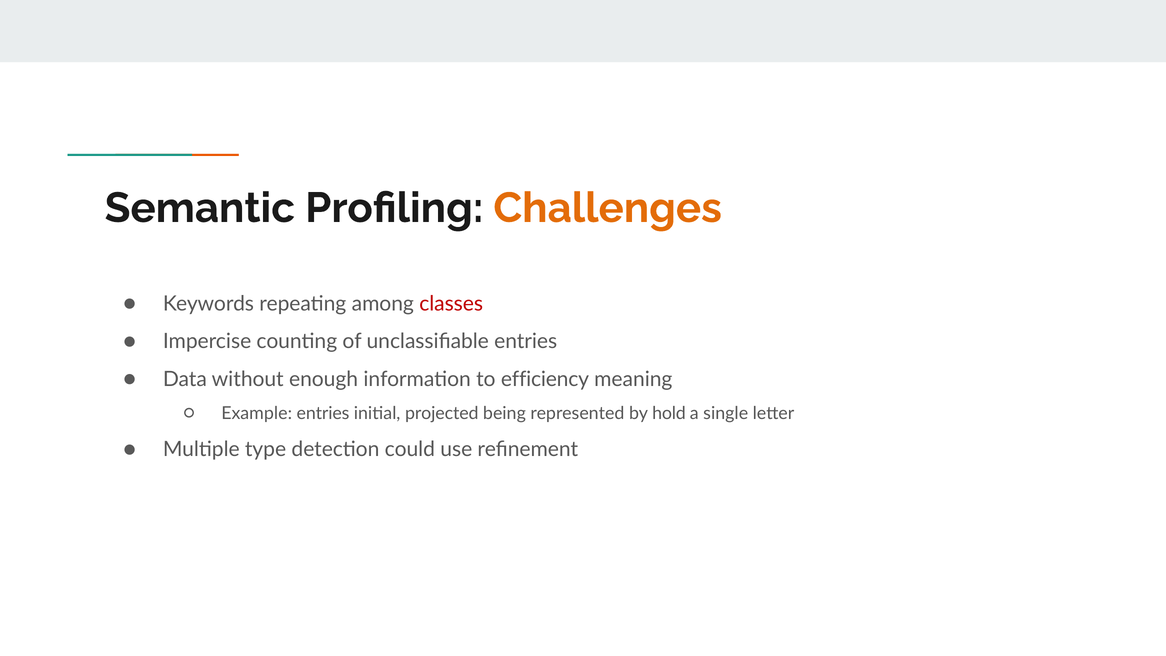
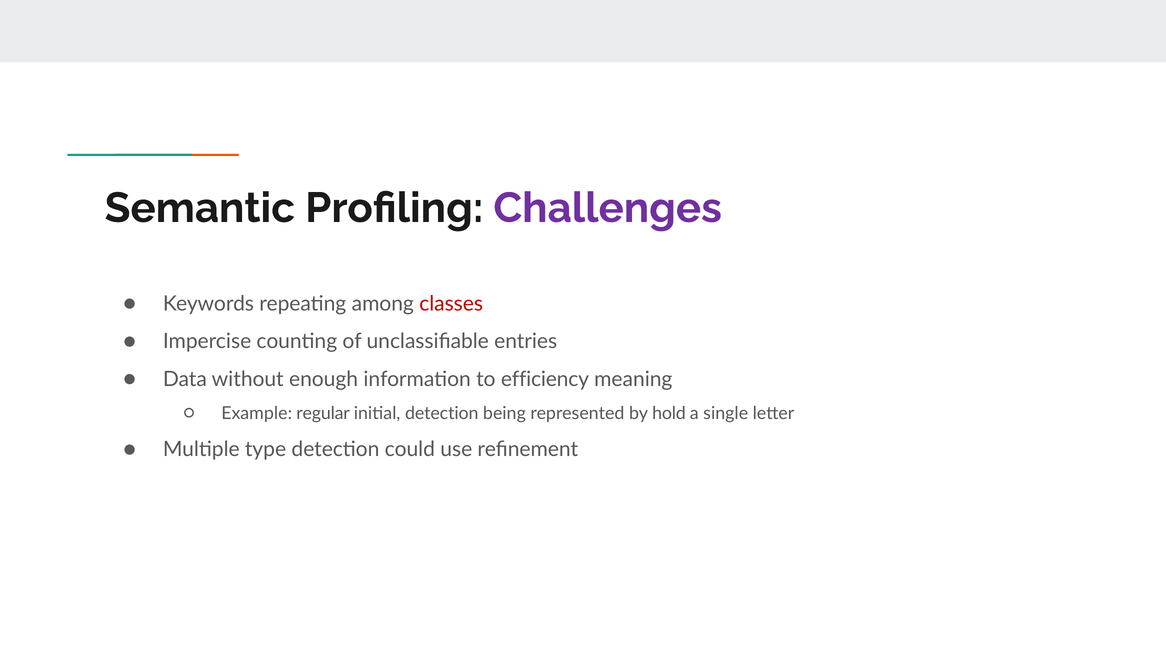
Challenges colour: orange -> purple (608, 208)
Example entries: entries -> regular (323, 413)
initial projected: projected -> detection (442, 413)
